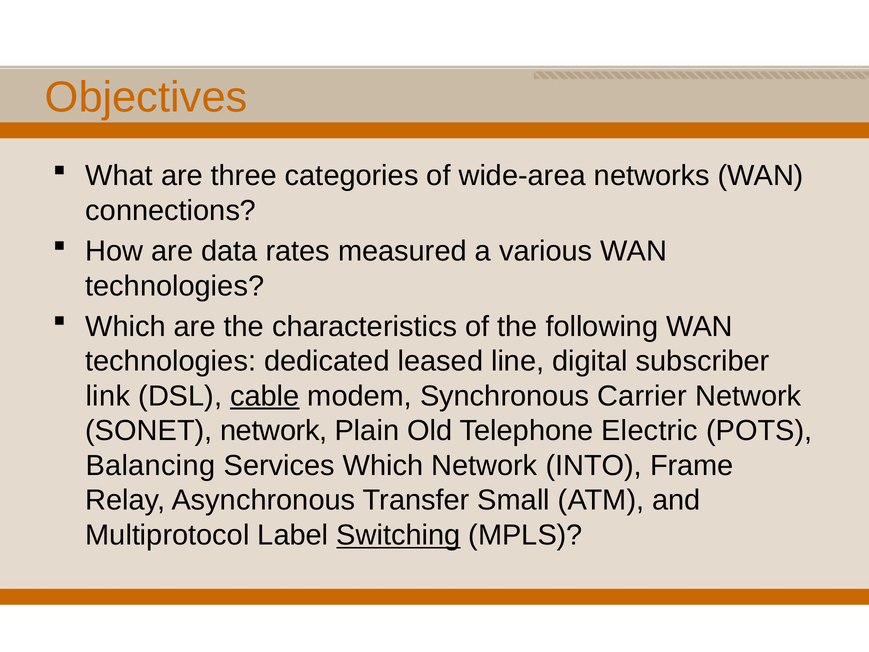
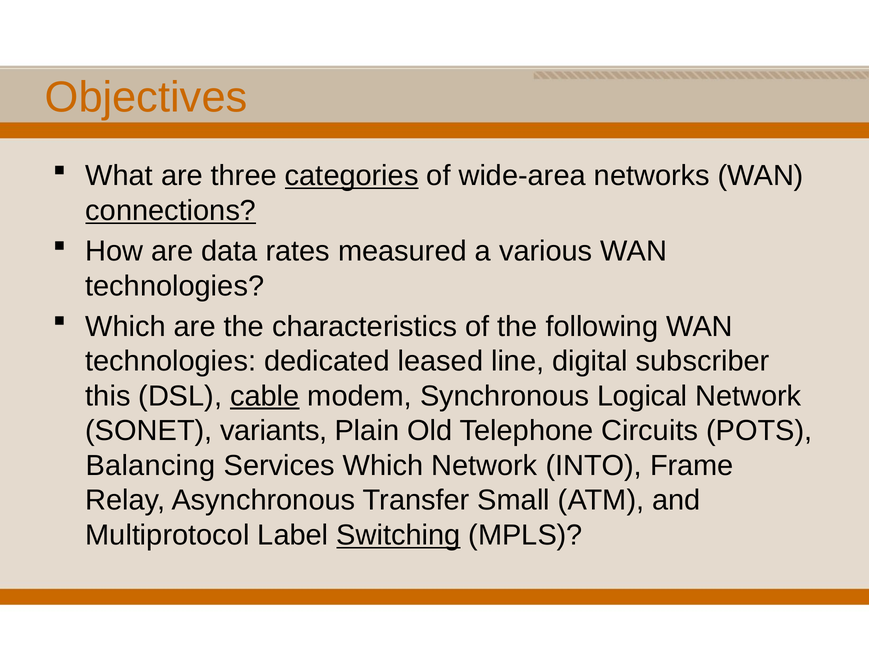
categories underline: none -> present (352, 176)
connections underline: none -> present (171, 211)
link: link -> this (108, 396)
Carrier: Carrier -> Logical (642, 396)
SONET network: network -> variants (274, 431)
Electric: Electric -> Circuits (650, 431)
